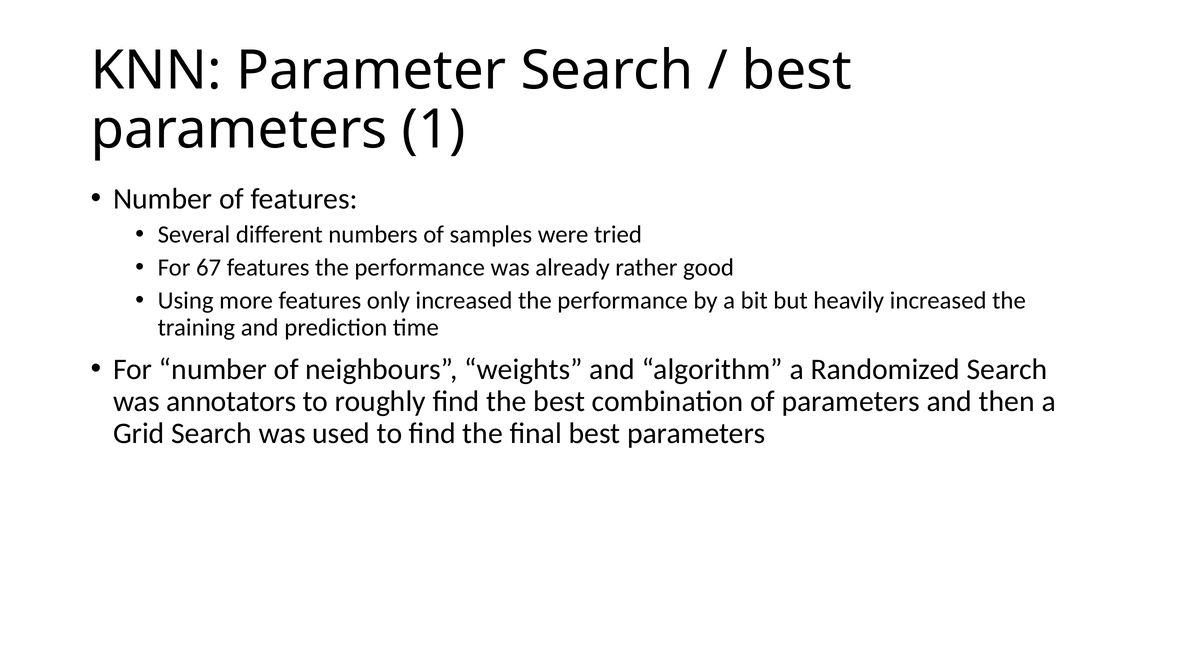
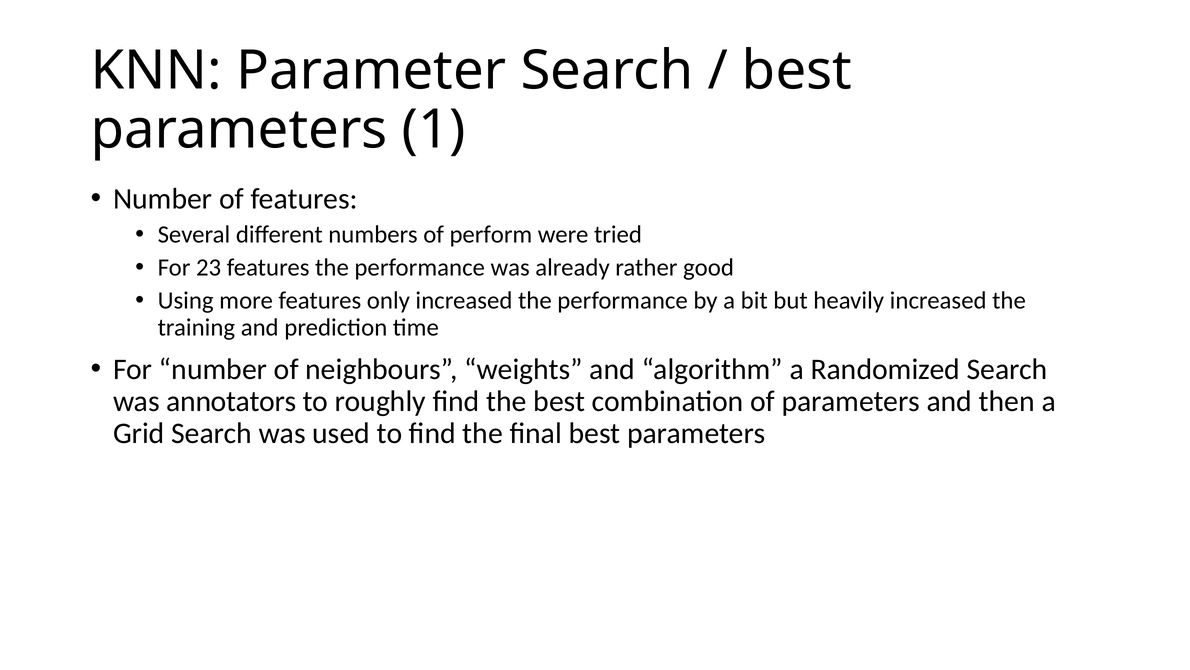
samples: samples -> perform (491, 234)
67: 67 -> 23 (209, 267)
